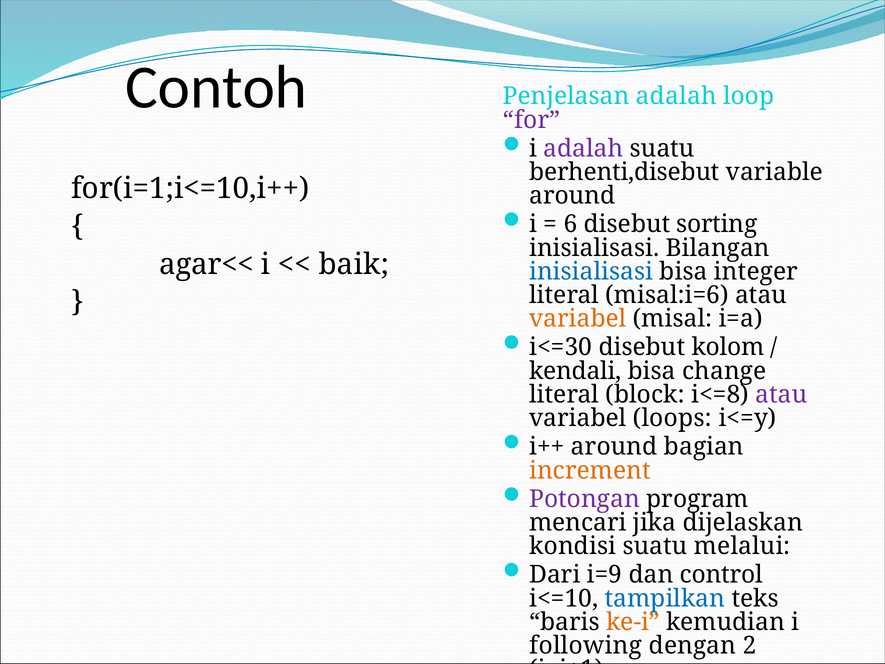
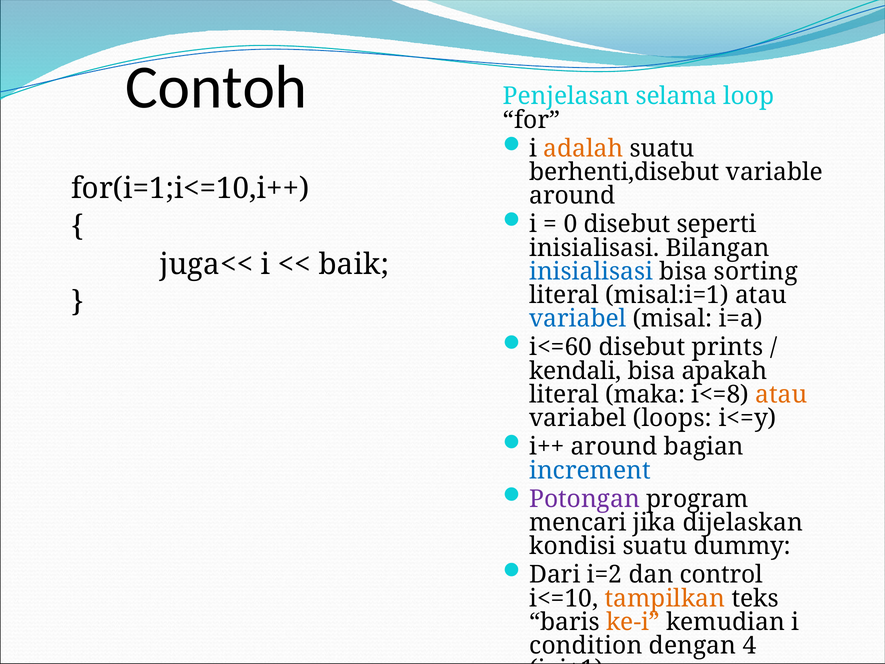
Penjelasan adalah: adalah -> selama (677, 96)
for colour: purple -> black (532, 120)
adalah colour: purple -> orange (583, 148)
6: 6 -> 0 (570, 224)
sorting: sorting -> seperti (717, 224)
agar<<: agar<< -> juga<< (206, 264)
integer: integer -> sorting (756, 271)
misal:i=6: misal:i=6 -> misal:i=1 (667, 295)
variabel colour: orange -> blue (578, 319)
i<=30: i<=30 -> i<=60 (561, 347)
kolom: kolom -> prints (728, 347)
change: change -> apakah (724, 371)
block: block -> maka (645, 394)
atau colour: purple -> orange (781, 394)
increment colour: orange -> blue (590, 470)
melalui: melalui -> dummy (742, 546)
i=9: i=9 -> i=2 (604, 575)
tampilkan colour: blue -> orange (665, 598)
following: following -> condition (586, 645)
2: 2 -> 4 (749, 645)
